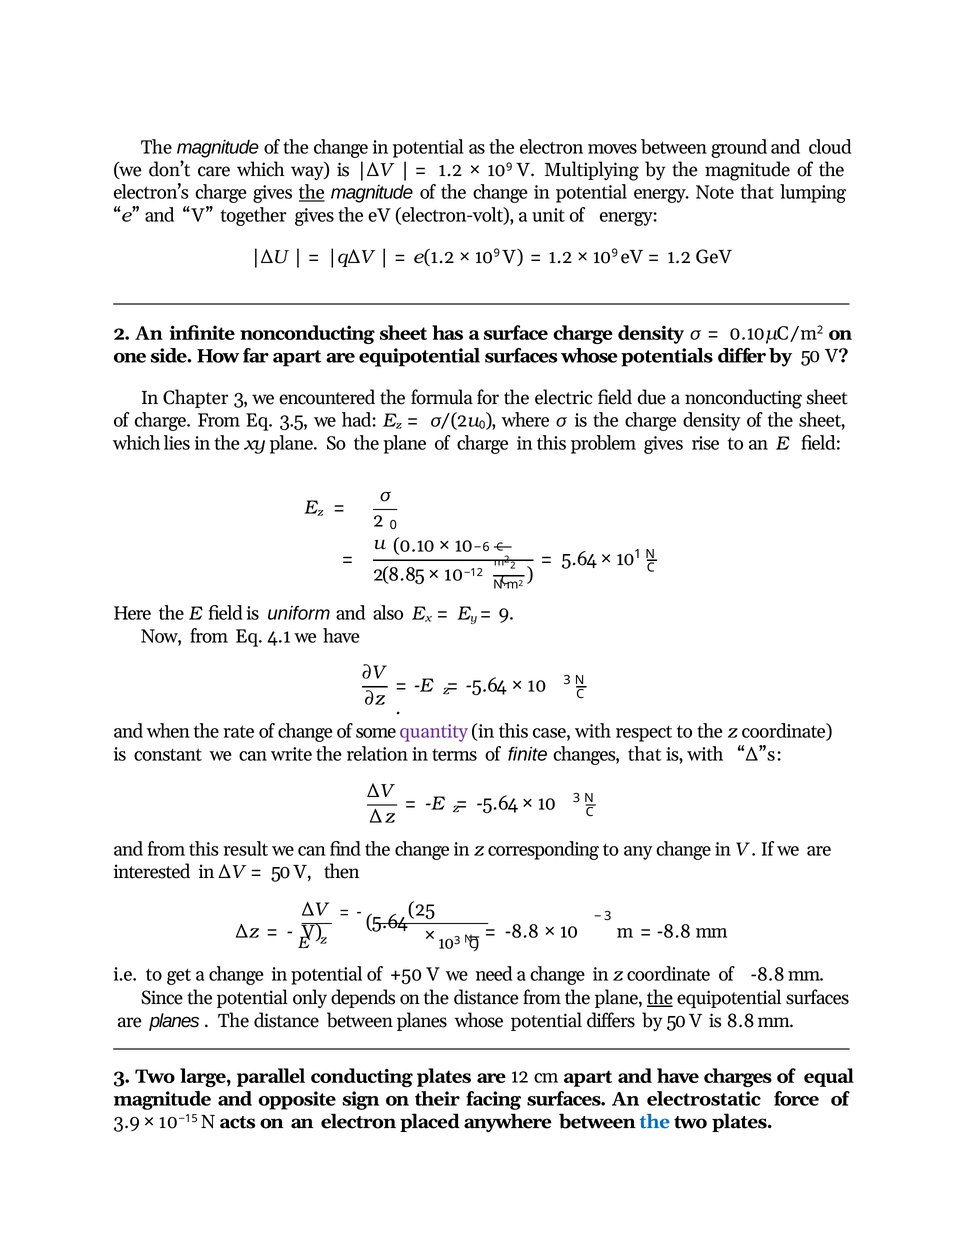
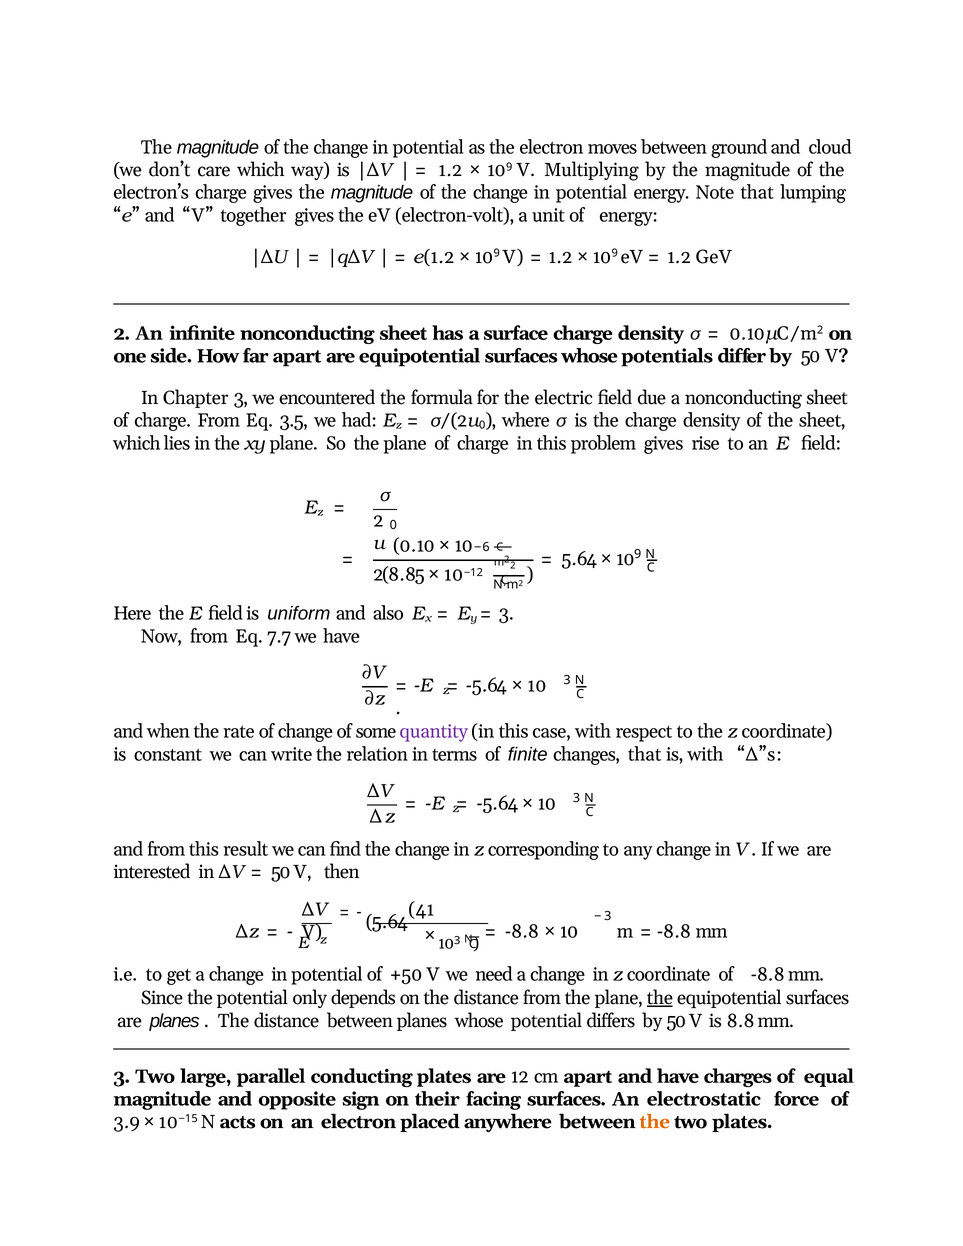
the underline: present -> none (312, 193)
1: 1 -> 9 (638, 554)
9: 9 -> 3 (506, 614)
4.1: 4.1 -> 7.7 (279, 637)
25: 25 -> 41 (421, 909)
the colour: blue -> orange (655, 1122)
